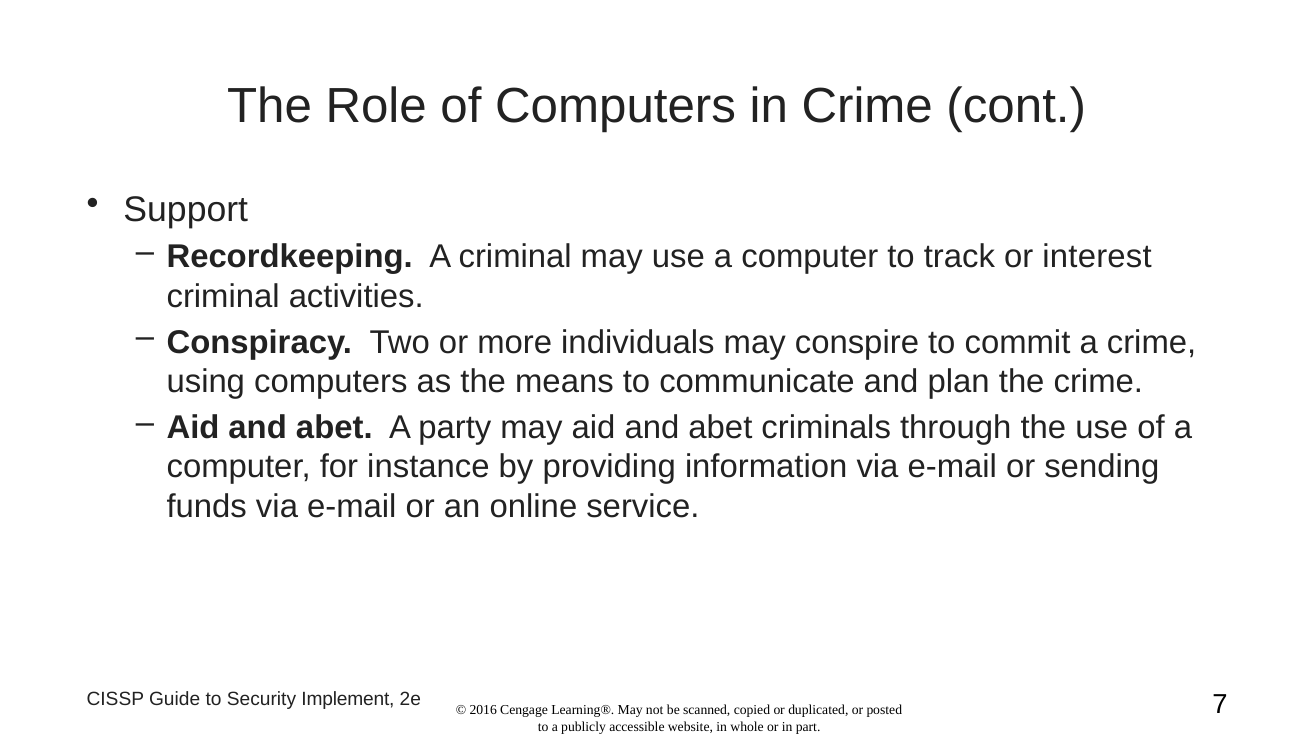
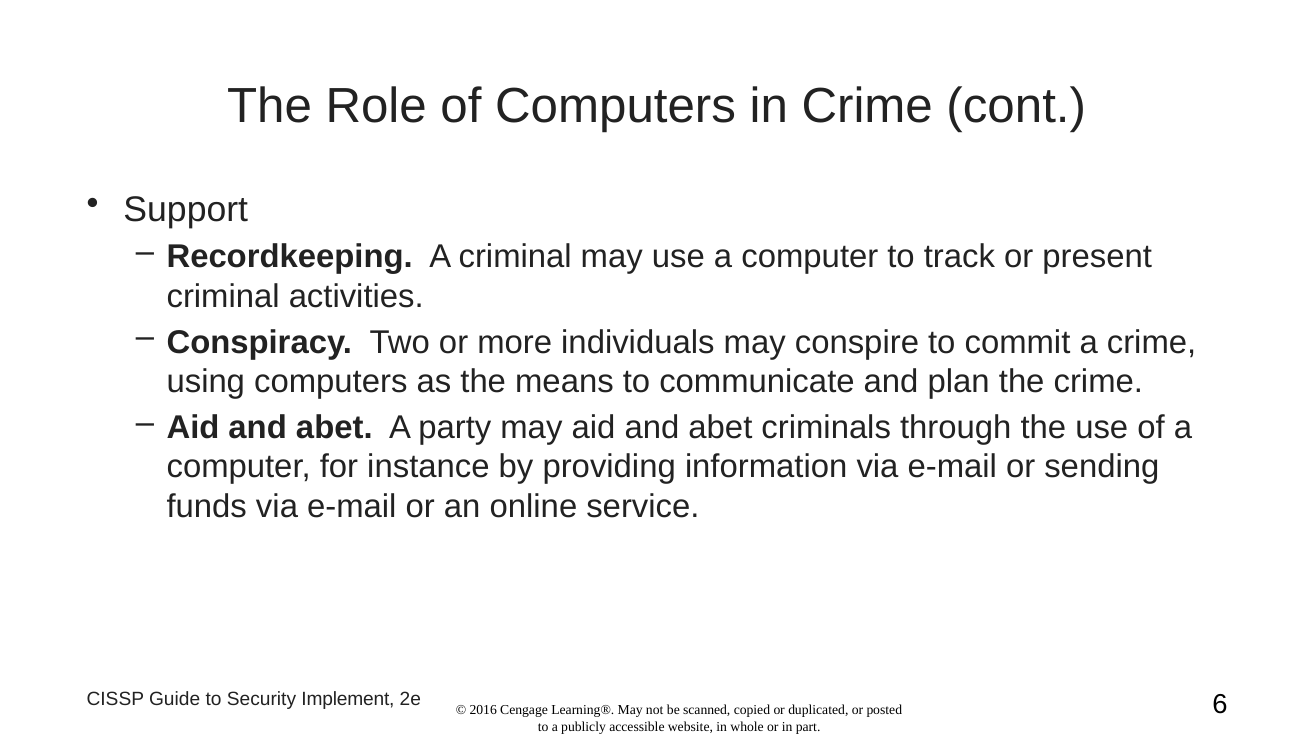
interest: interest -> present (1097, 257)
7: 7 -> 6 (1220, 705)
